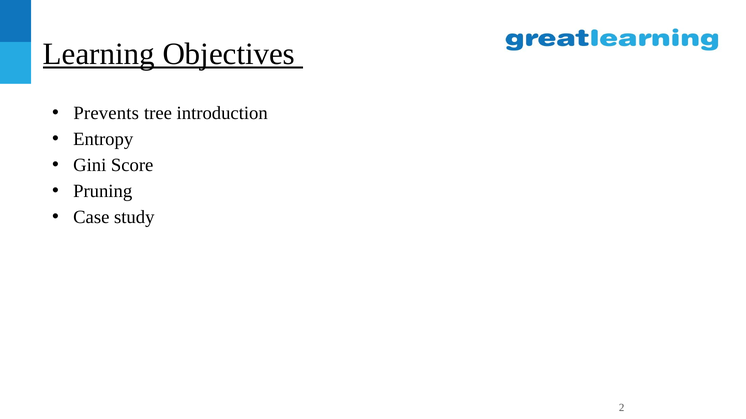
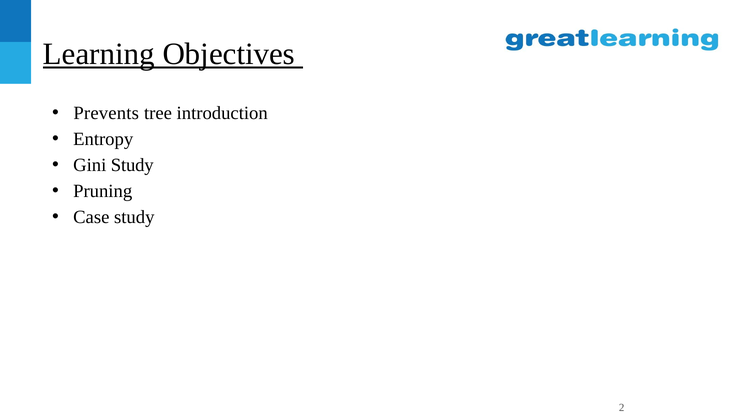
Gini Score: Score -> Study (132, 165)
